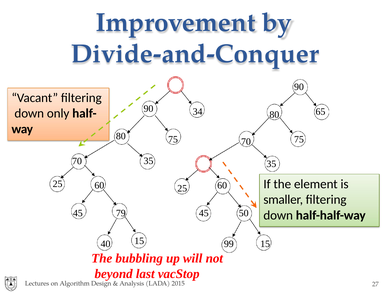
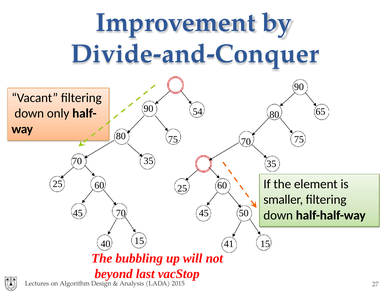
34: 34 -> 54 (198, 111)
45 79: 79 -> 70 (121, 213)
99: 99 -> 41 (229, 243)
